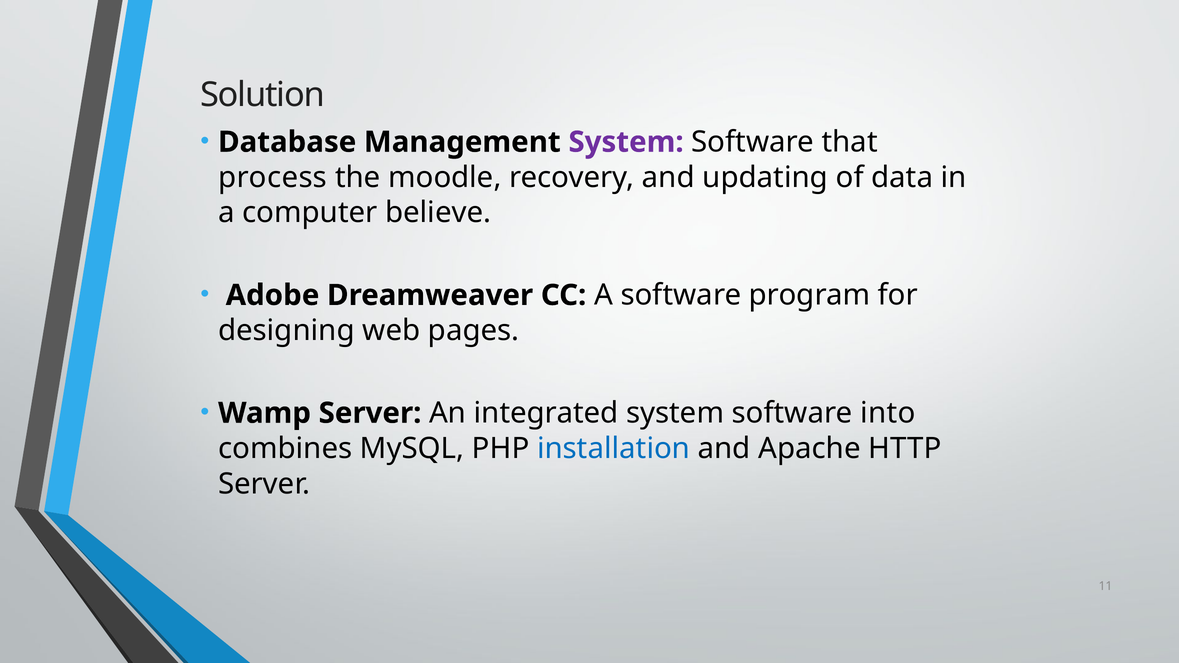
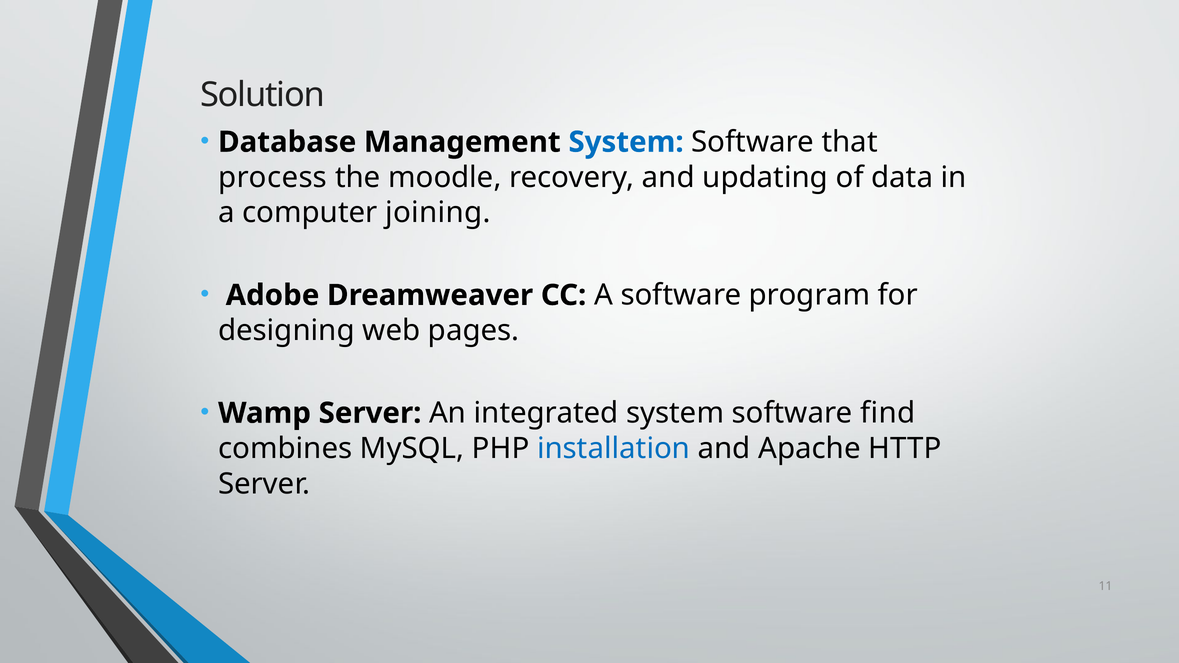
System colour: purple -> blue (626, 142)
believe: believe -> joining (438, 213)
into: into -> find (888, 413)
